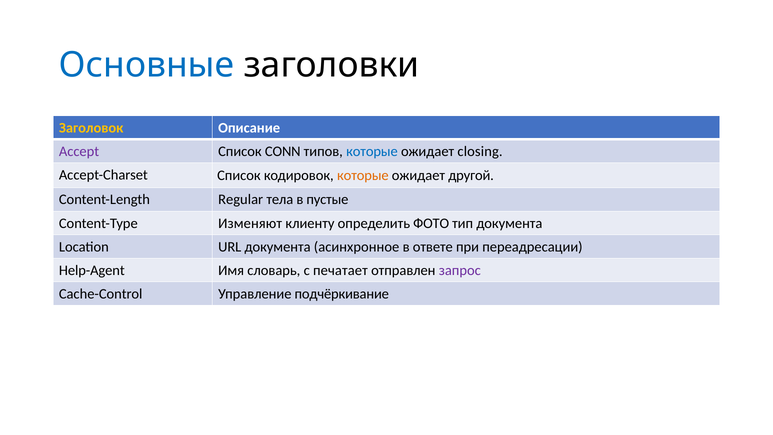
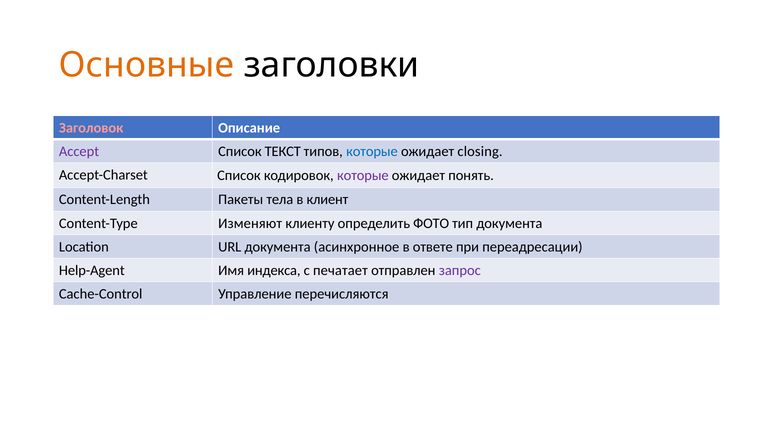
Основные colour: blue -> orange (147, 65)
Заголовок colour: yellow -> pink (91, 128)
CONN: CONN -> ТЕКСТ (283, 151)
которые colour: orange -> purple (363, 175)
другой: другой -> понять (471, 175)
Regular: Regular -> Пакеты (241, 200)
пустые: пустые -> клиент (327, 200)
словарь: словарь -> индекса (274, 270)
подчёркивание: подчёркивание -> перечисляются (342, 294)
